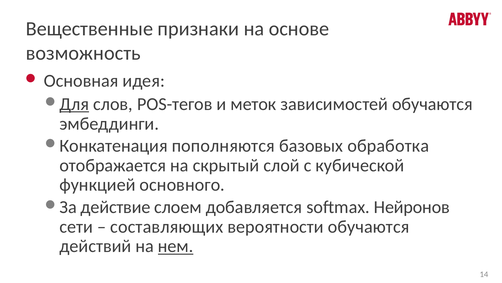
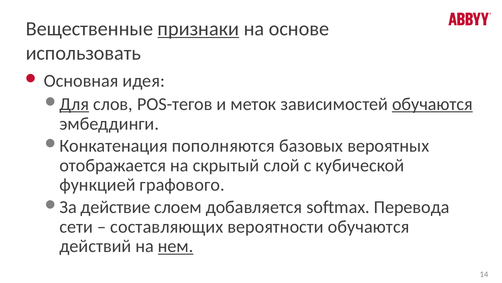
признаки underline: none -> present (198, 29)
возможность: возможность -> использовать (83, 53)
обучаются underline: none -> present (432, 104)
обработка: обработка -> вероятных (388, 145)
основного: основного -> графового (182, 185)
Нейронов: Нейронов -> Перевода (412, 207)
